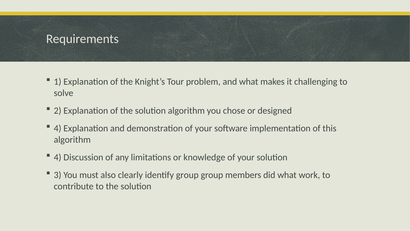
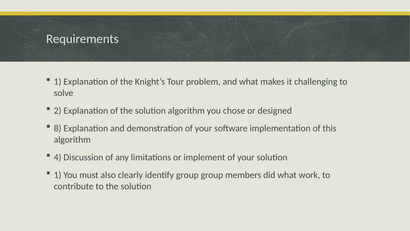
4: 4 -> 8 (58, 128)
knowledge: knowledge -> implement (204, 157)
3: 3 -> 1 (58, 175)
